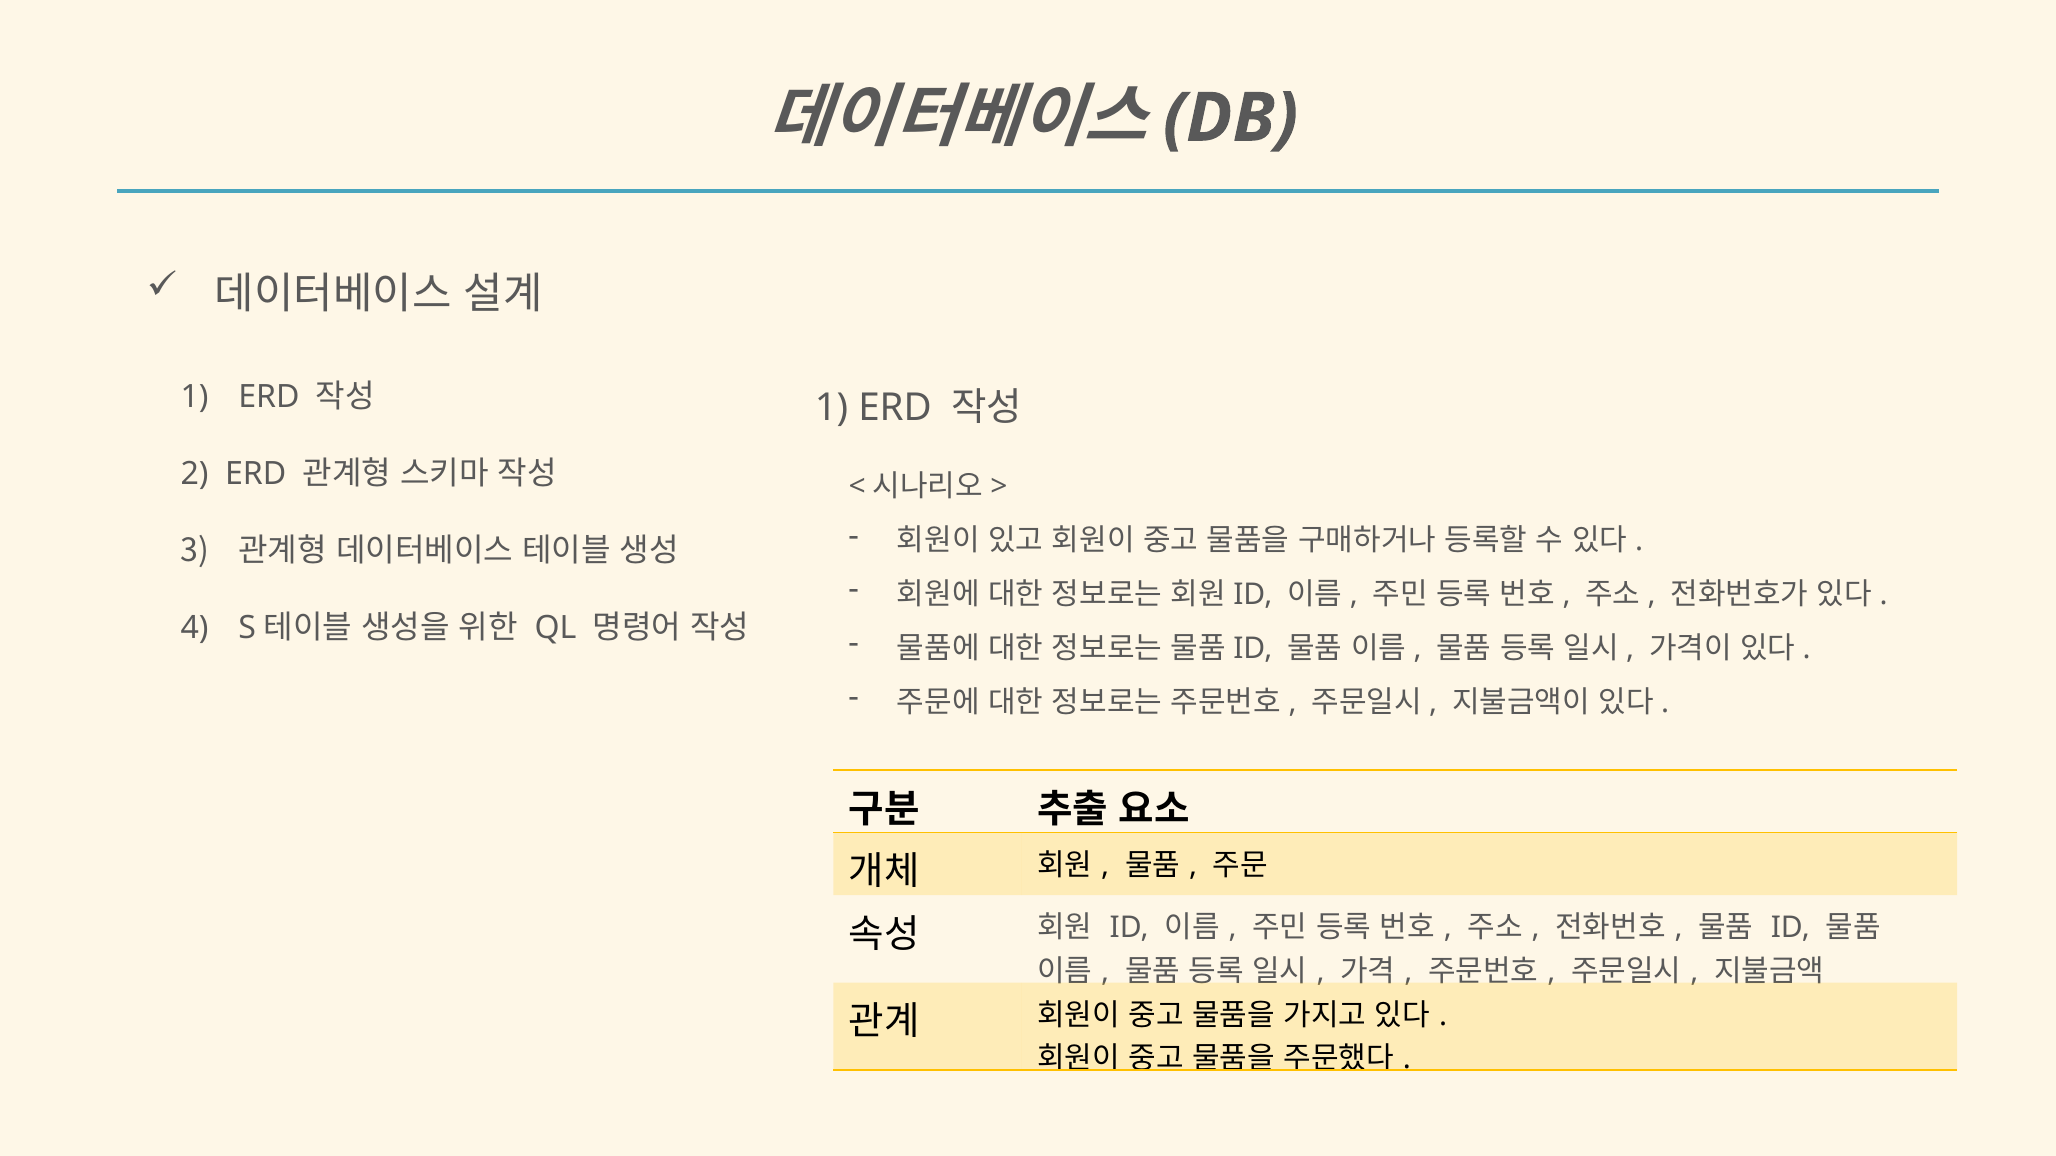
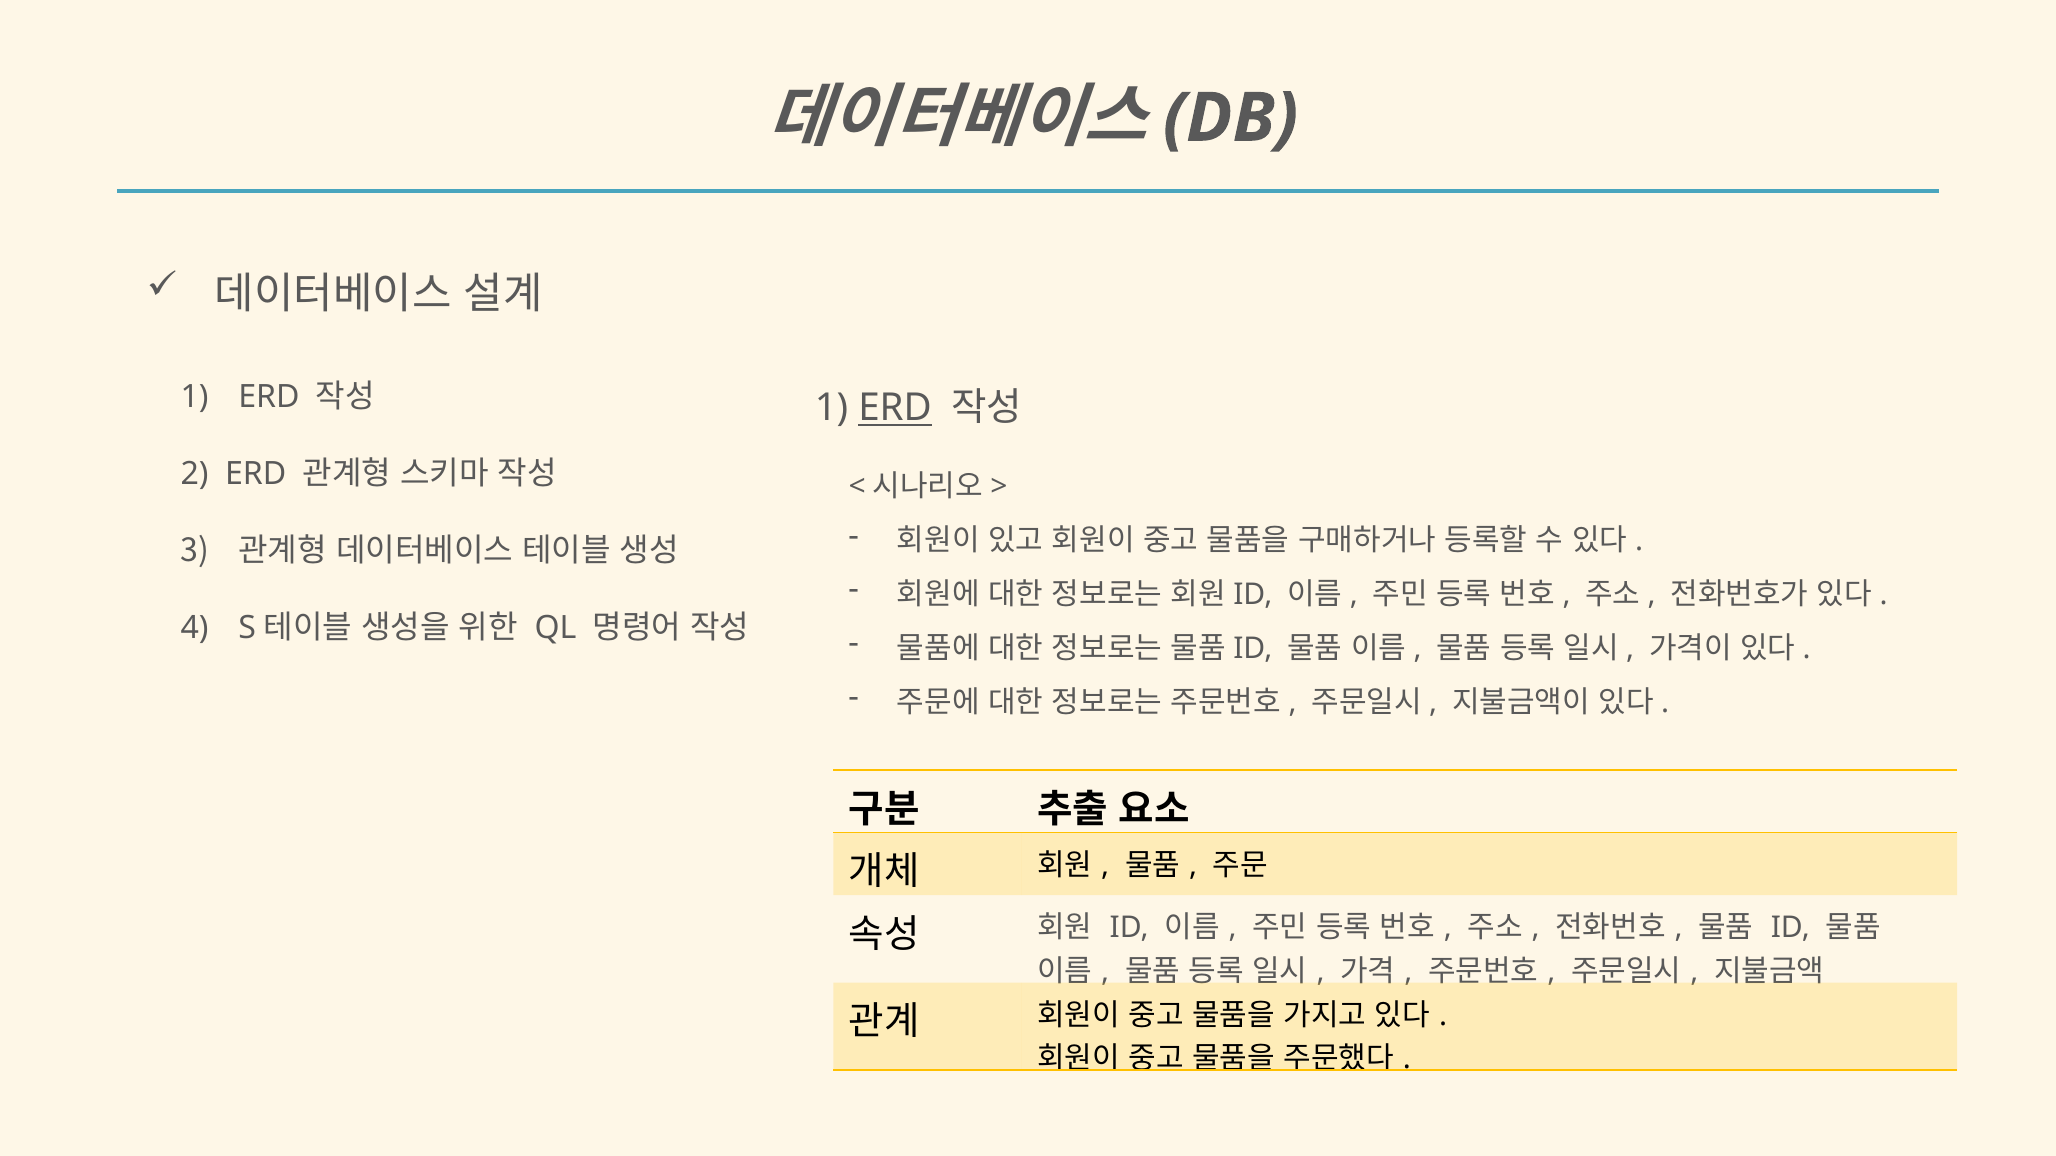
ERD underline: none -> present (895, 408)
